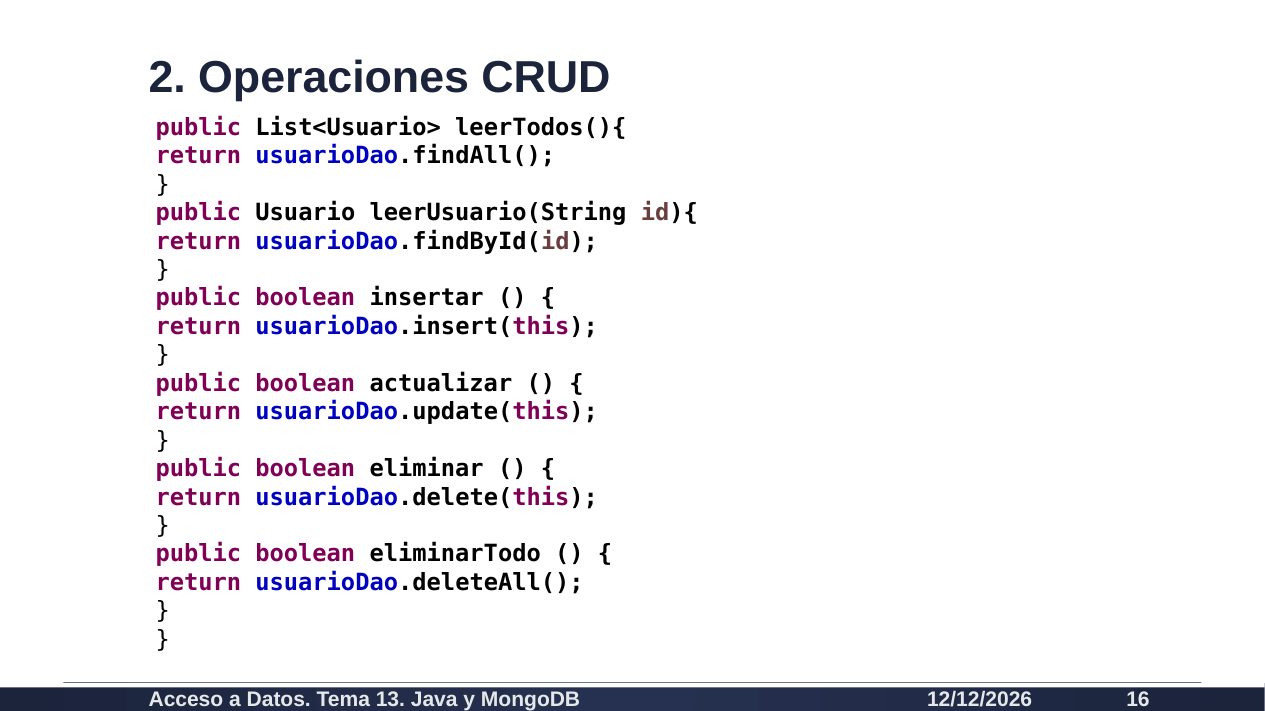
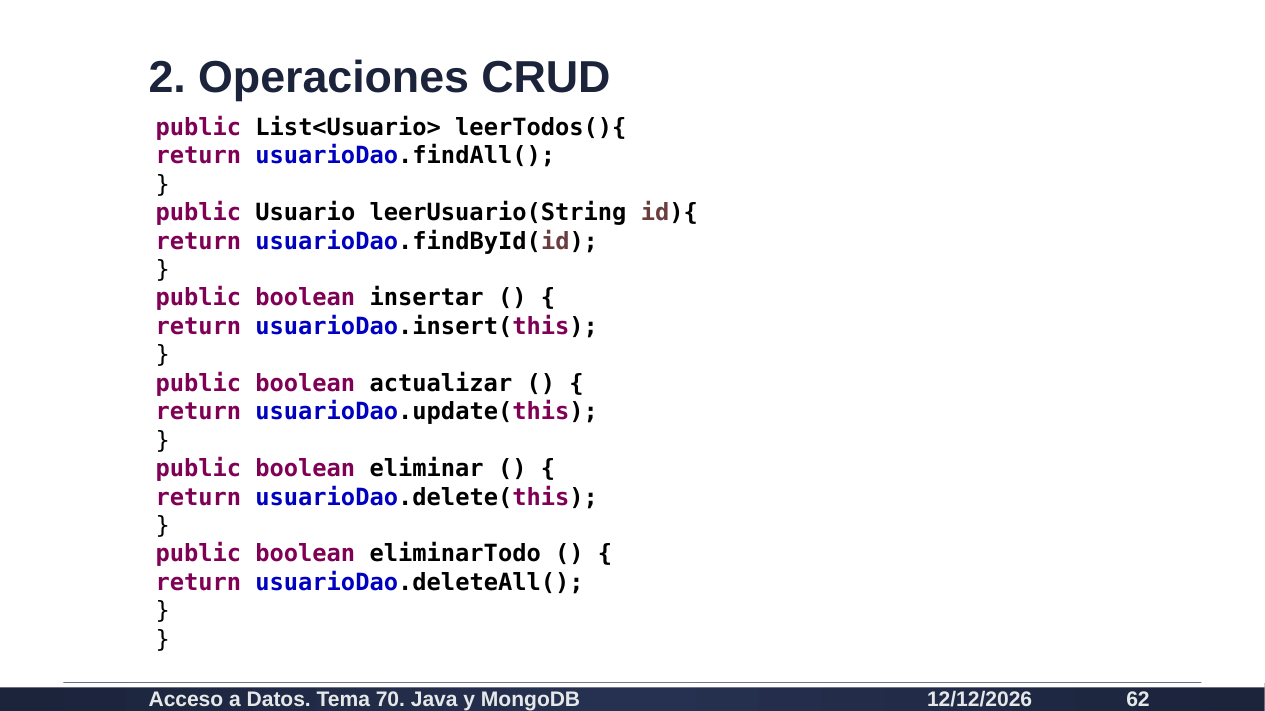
13: 13 -> 70 (390, 700)
16: 16 -> 62 (1138, 700)
